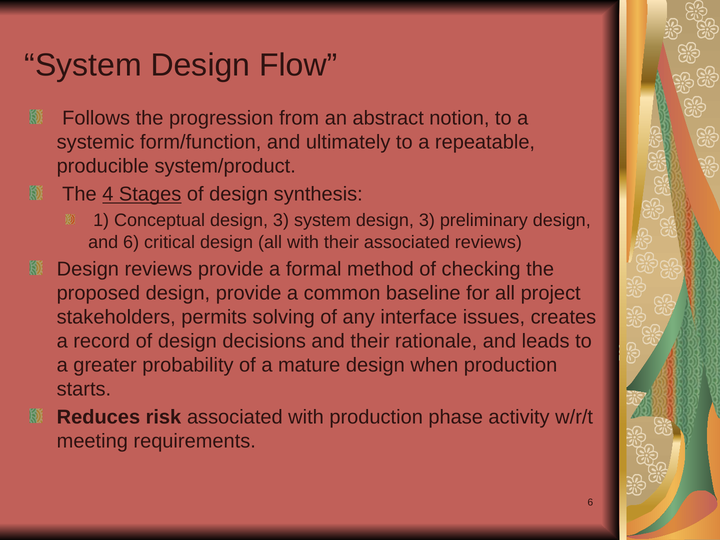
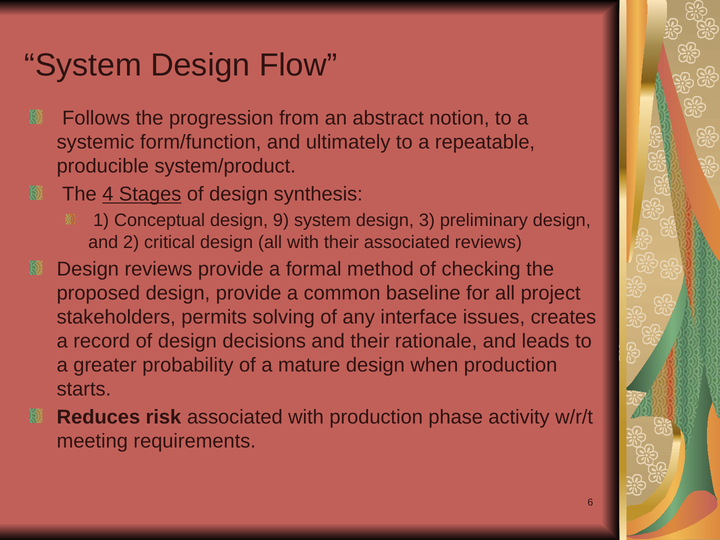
Conceptual design 3: 3 -> 9 (281, 221)
and 6: 6 -> 2 (131, 242)
